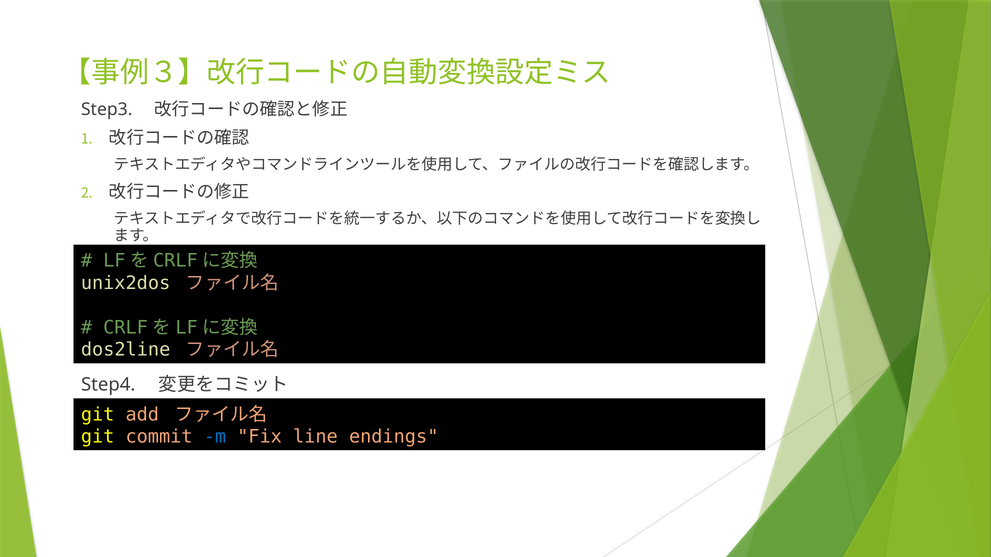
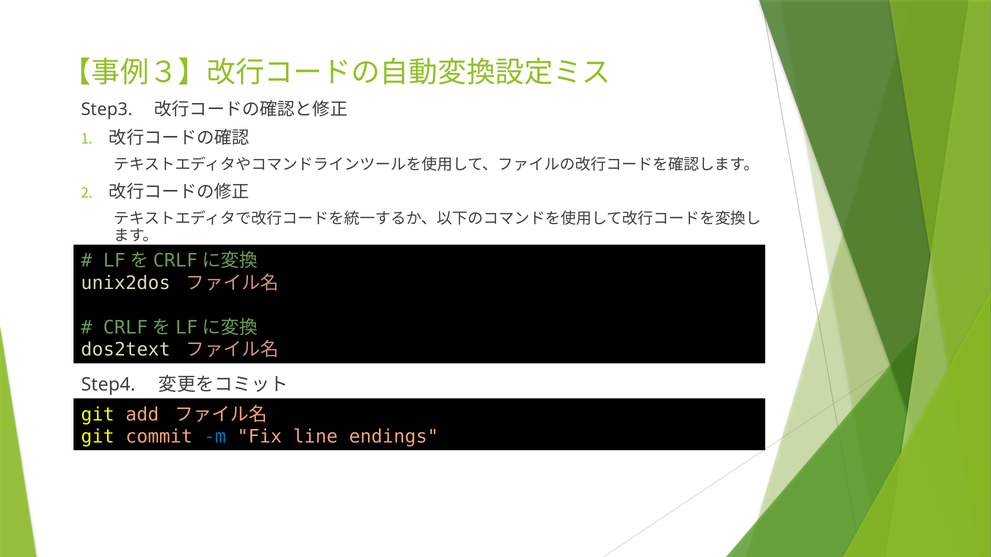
dos2line: dos2line -> dos2text (126, 350)
